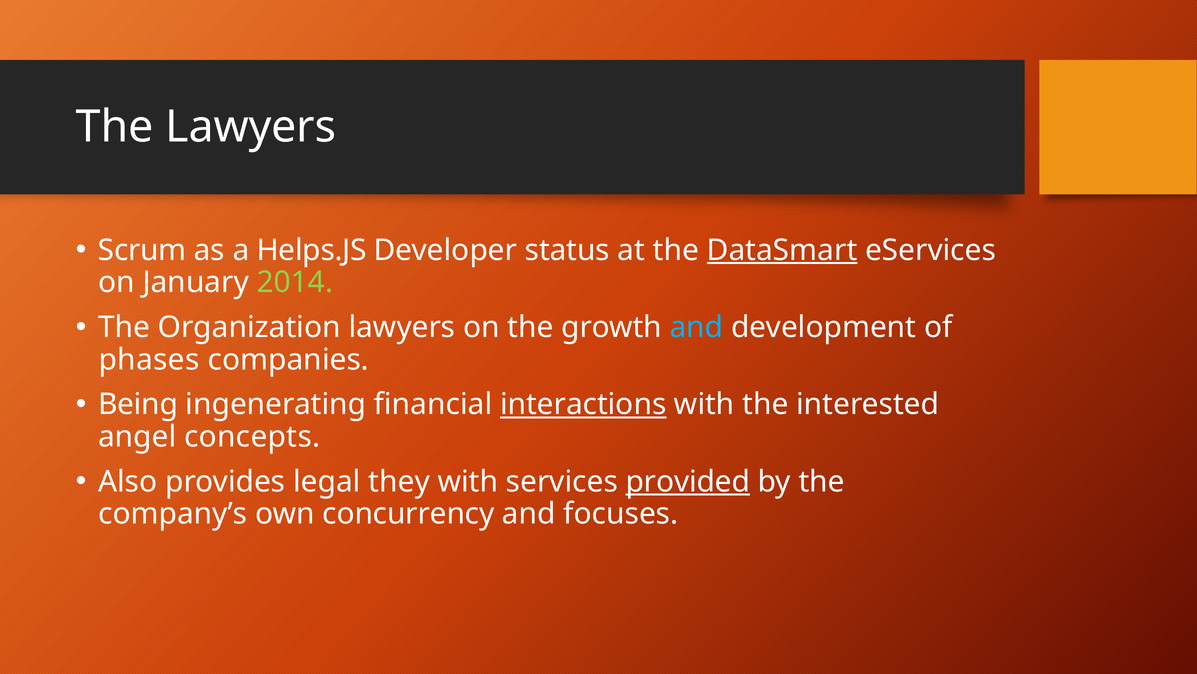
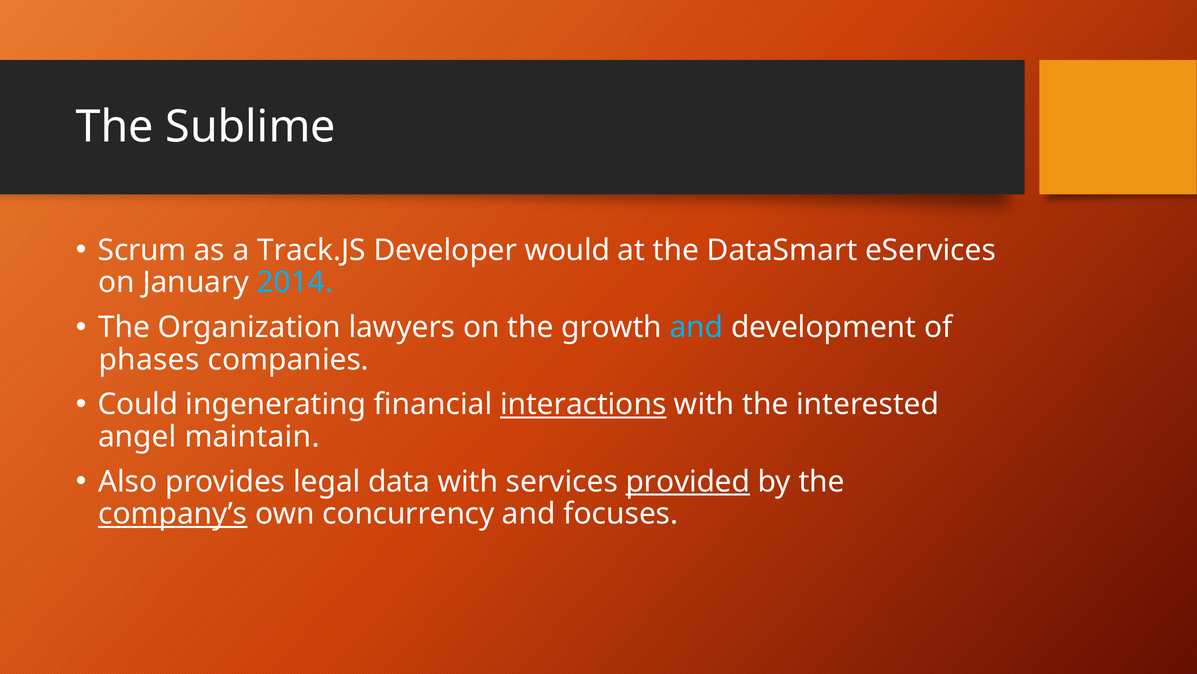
The Lawyers: Lawyers -> Sublime (251, 127)
Helps.JS: Helps.JS -> Track.JS (311, 250)
status: status -> would (567, 250)
DataSmart underline: present -> none (782, 250)
2014 colour: light green -> light blue (295, 282)
Being: Being -> Could (138, 404)
concepts: concepts -> maintain (252, 436)
they: they -> data (399, 481)
company’s underline: none -> present (173, 513)
